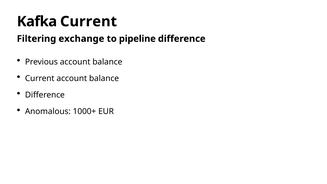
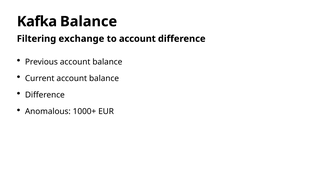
Kafka Current: Current -> Balance (89, 21)
to pipeline: pipeline -> account (137, 39)
